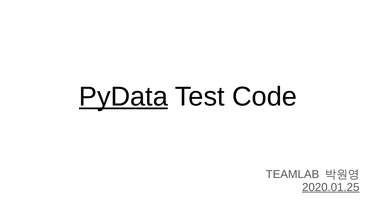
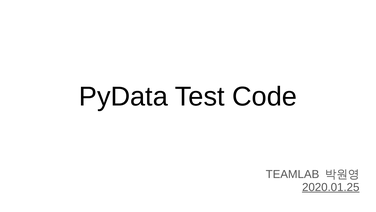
PyData underline: present -> none (123, 97)
